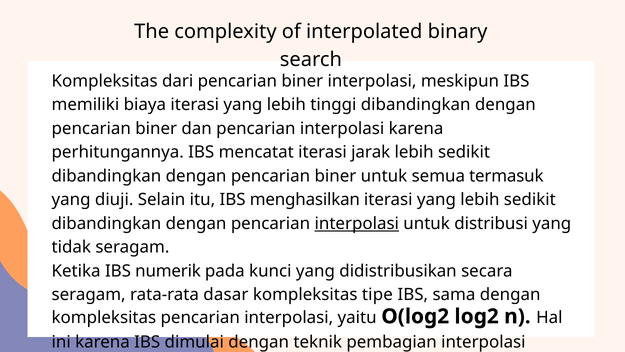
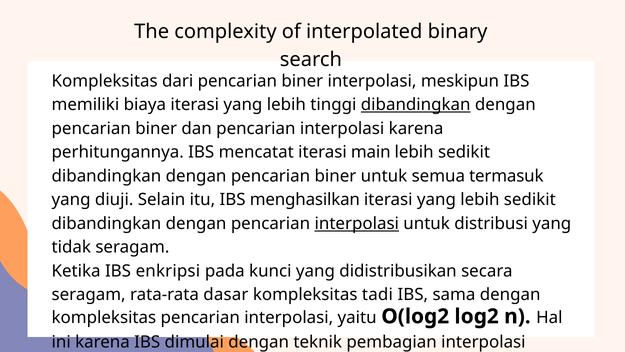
dibandingkan underline: none -> present (416, 105)
jarak: jarak -> main (371, 152)
numerik: numerik -> enkripsi (168, 271)
tipe: tipe -> tadi (377, 294)
